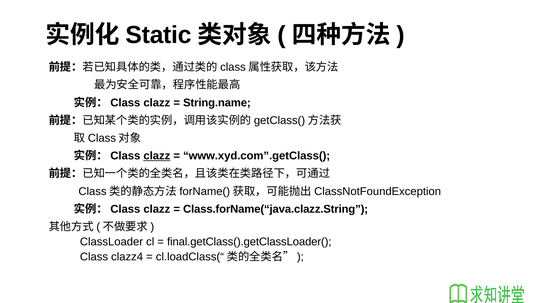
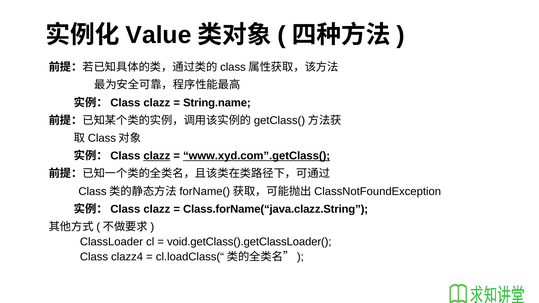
Static: Static -> Value (159, 35)
www.xyd.com”.getClass( underline: none -> present (257, 156)
final.getClass().getClassLoader(: final.getClass().getClassLoader( -> void.getClass().getClassLoader( (249, 242)
